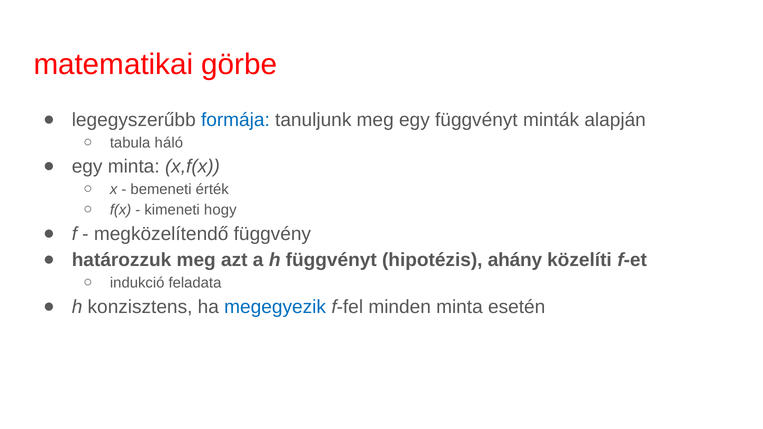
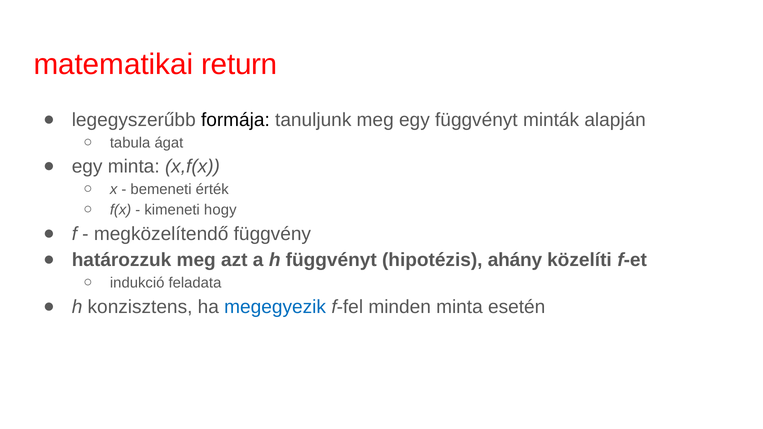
görbe: görbe -> return (239, 65)
formája colour: blue -> black (235, 120)
háló: háló -> ágat (169, 143)
